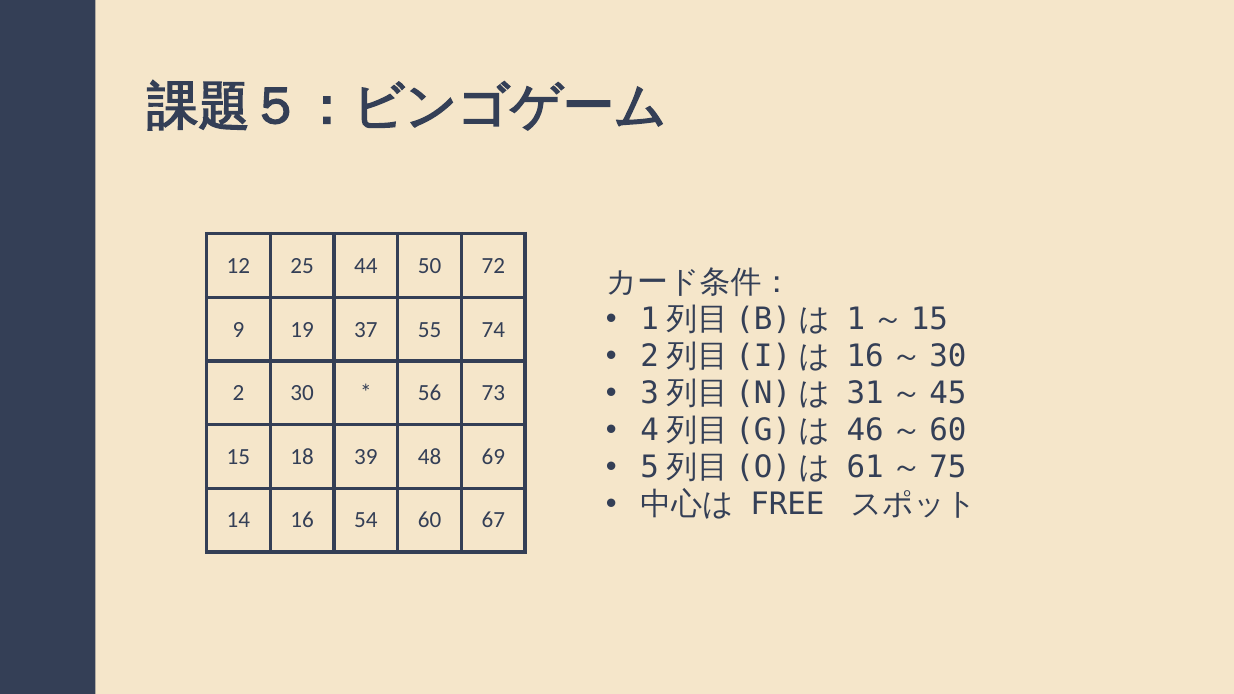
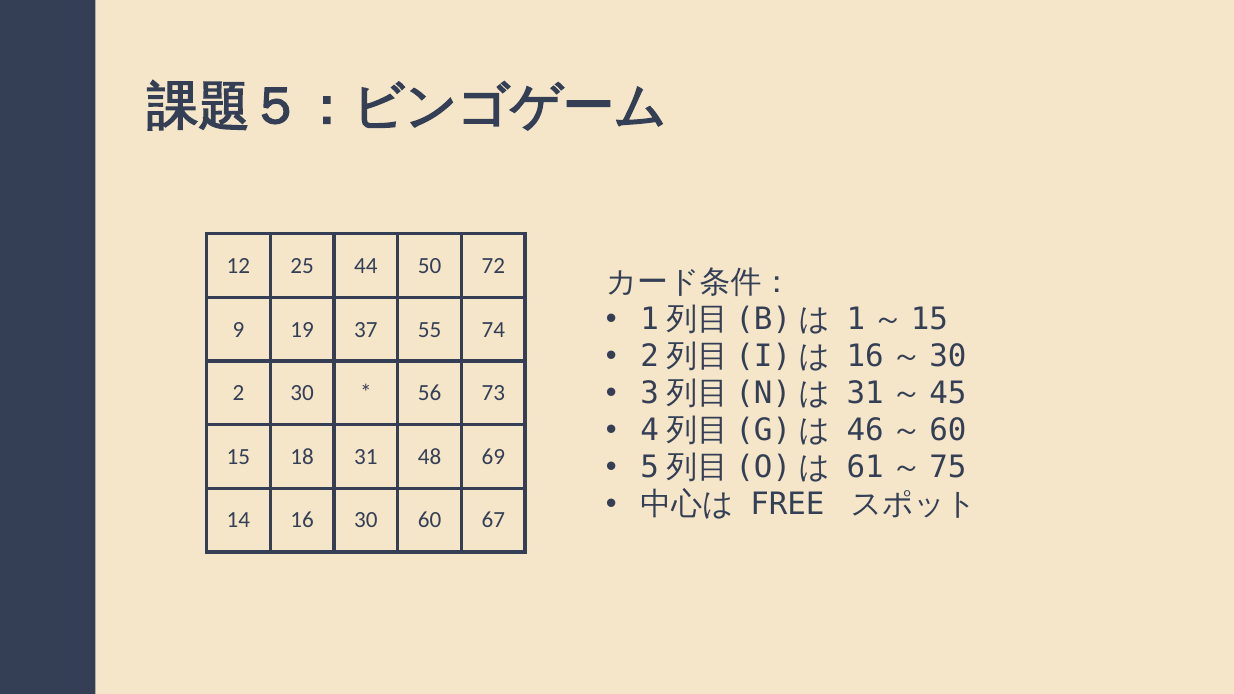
39: 39 -> 31 (366, 457)
16 54: 54 -> 30 (366, 520)
